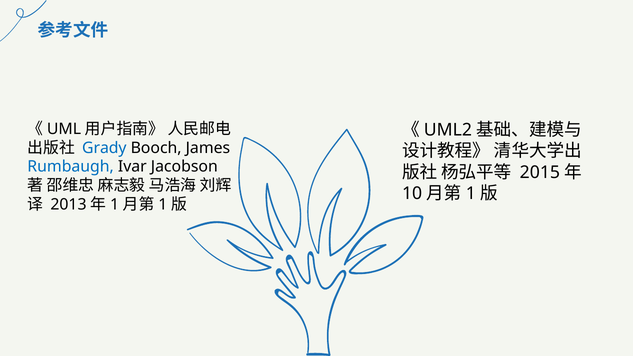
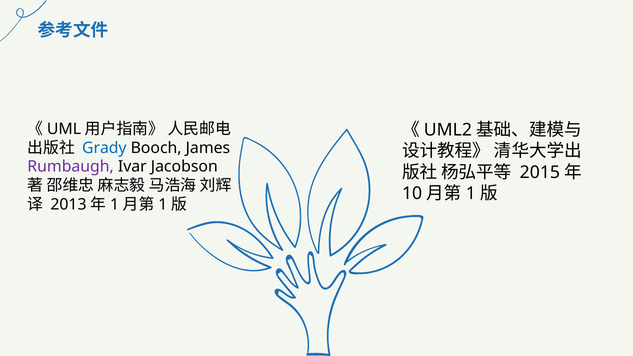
Rumbaugh colour: blue -> purple (71, 167)
